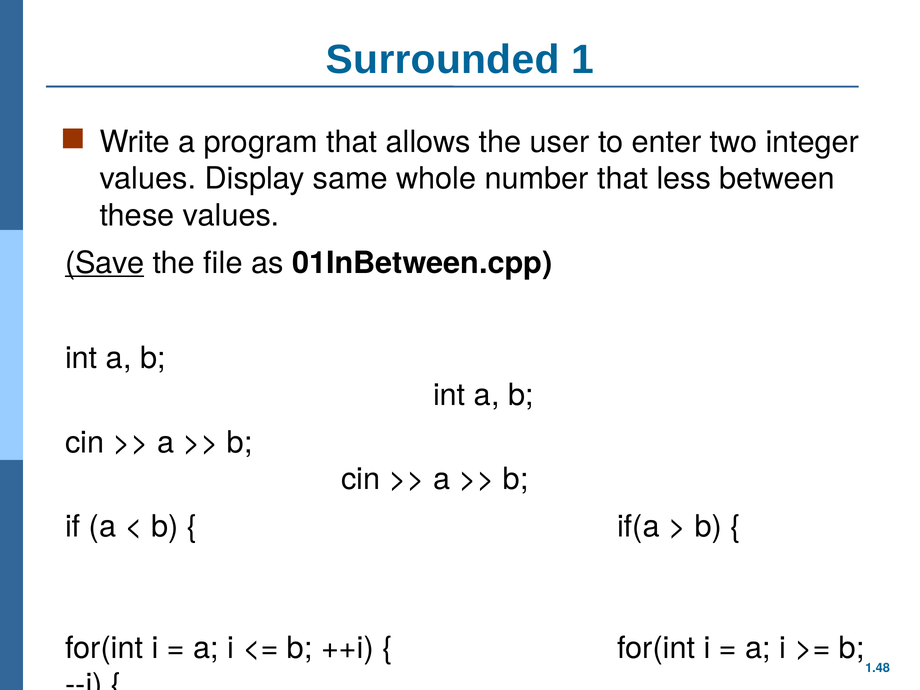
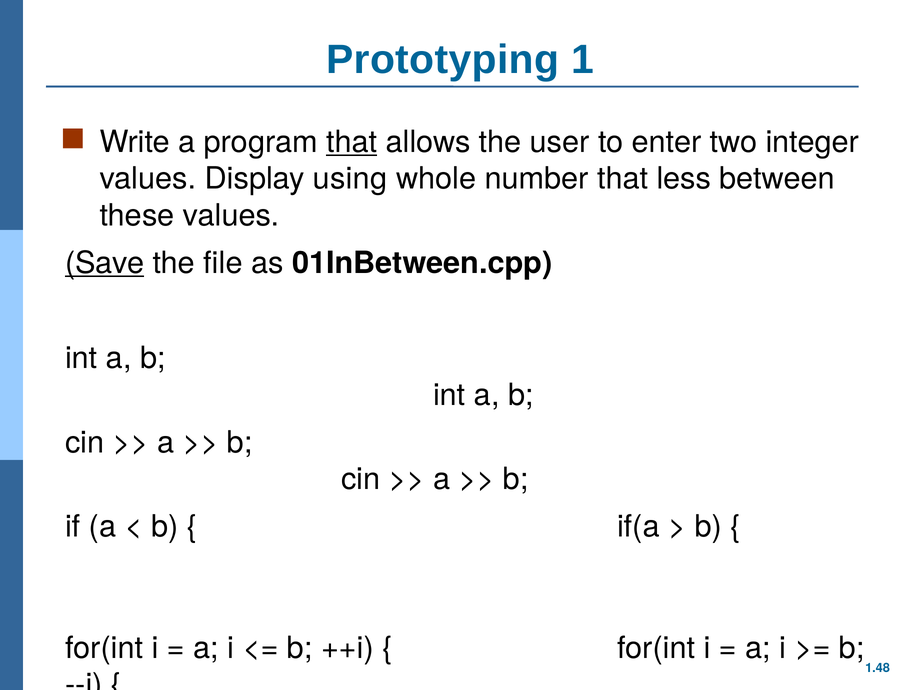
Surrounded: Surrounded -> Prototyping (443, 60)
that underline: none -> present (352, 142)
same: same -> using (350, 179)
